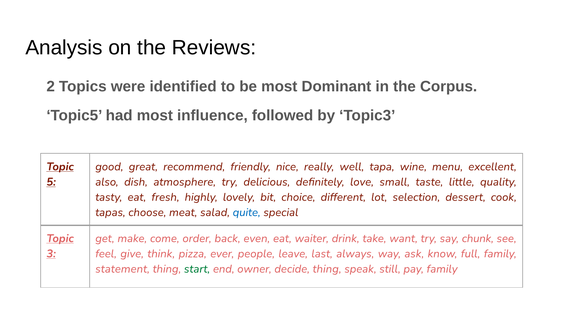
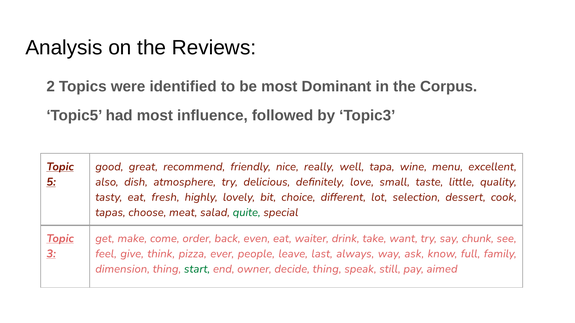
quite colour: blue -> green (247, 213)
statement: statement -> dimension (123, 269)
pay family: family -> aimed (442, 269)
